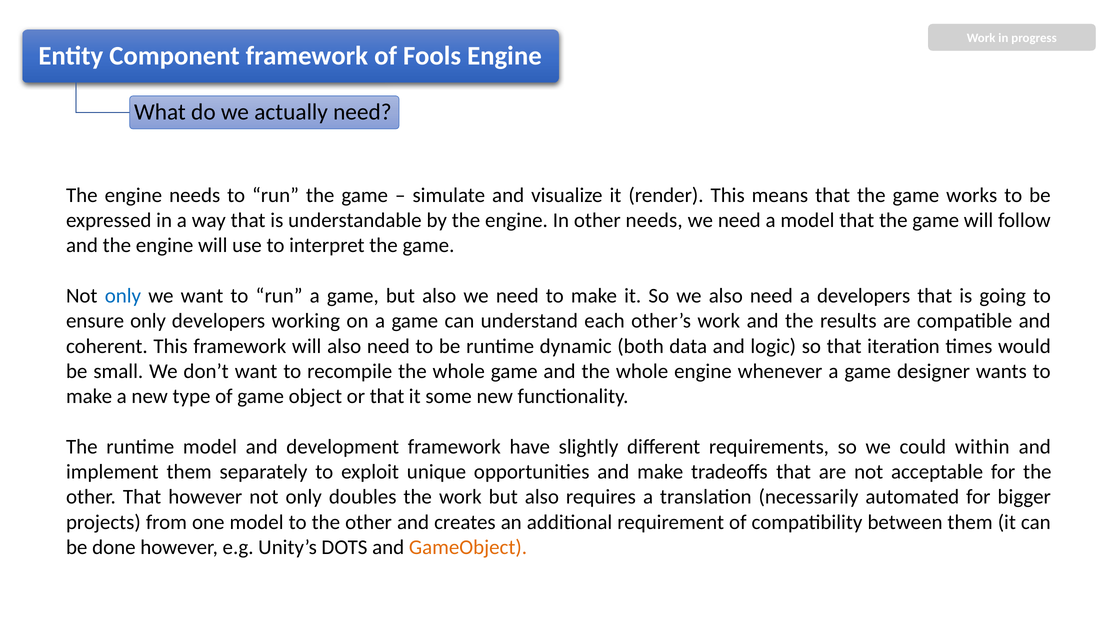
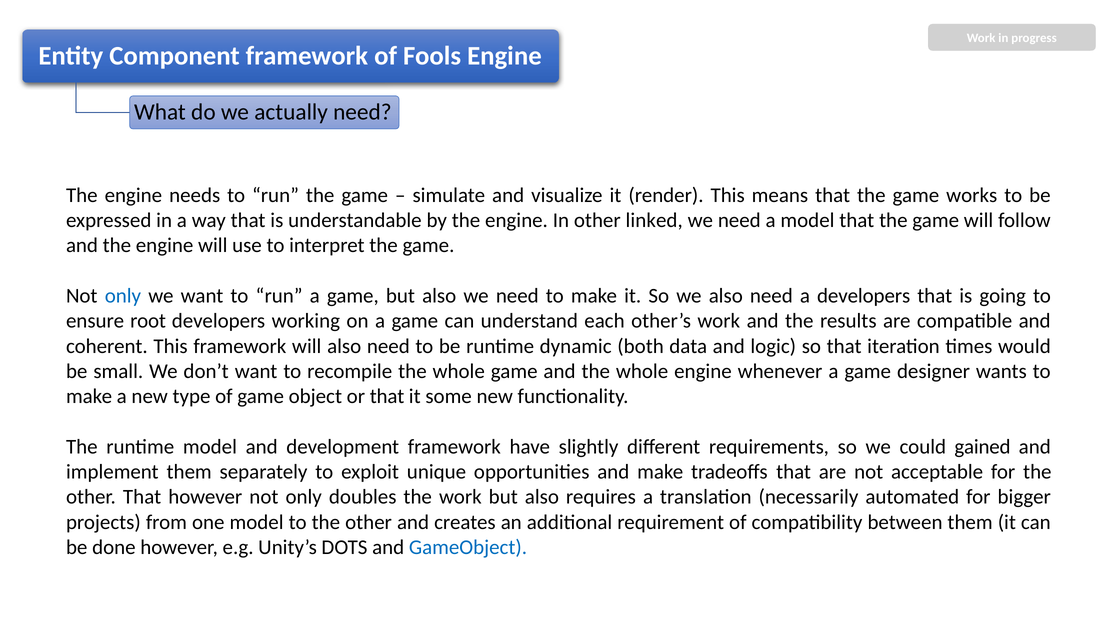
other needs: needs -> linked (654, 220)
ensure only: only -> root (148, 321)
within: within -> gained (982, 447)
GameObject colour: orange -> blue (468, 547)
